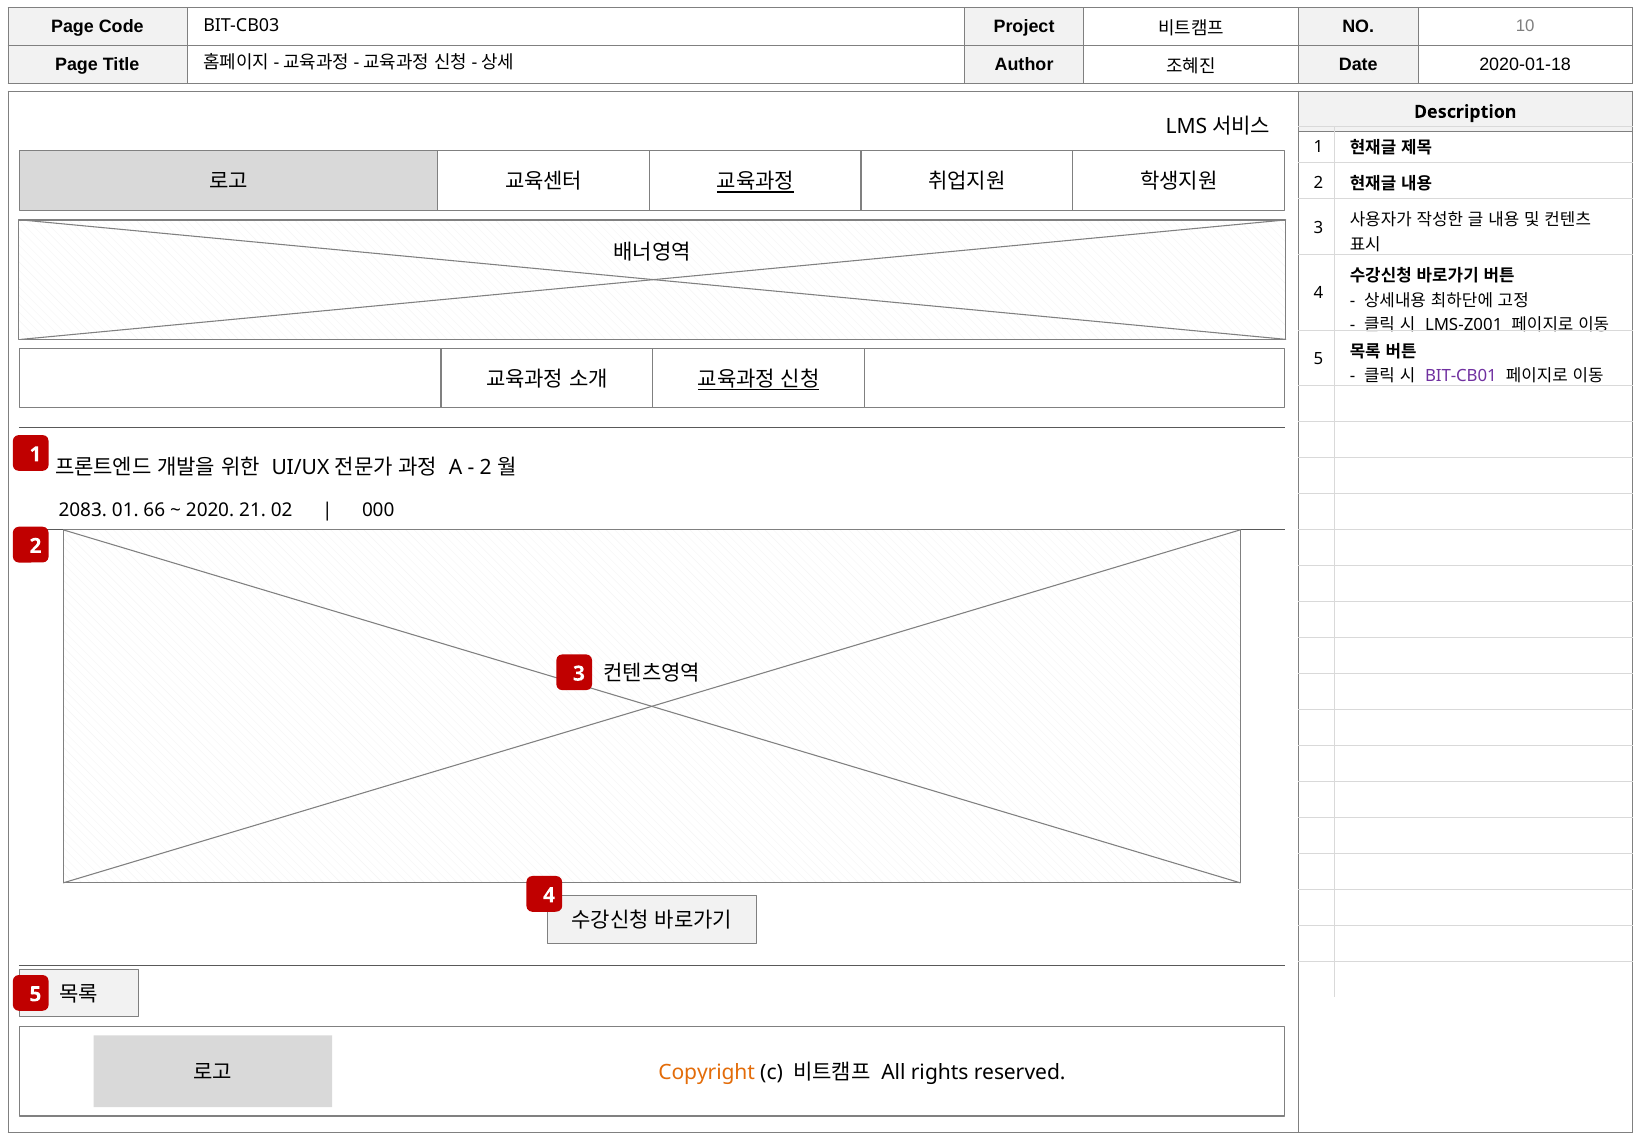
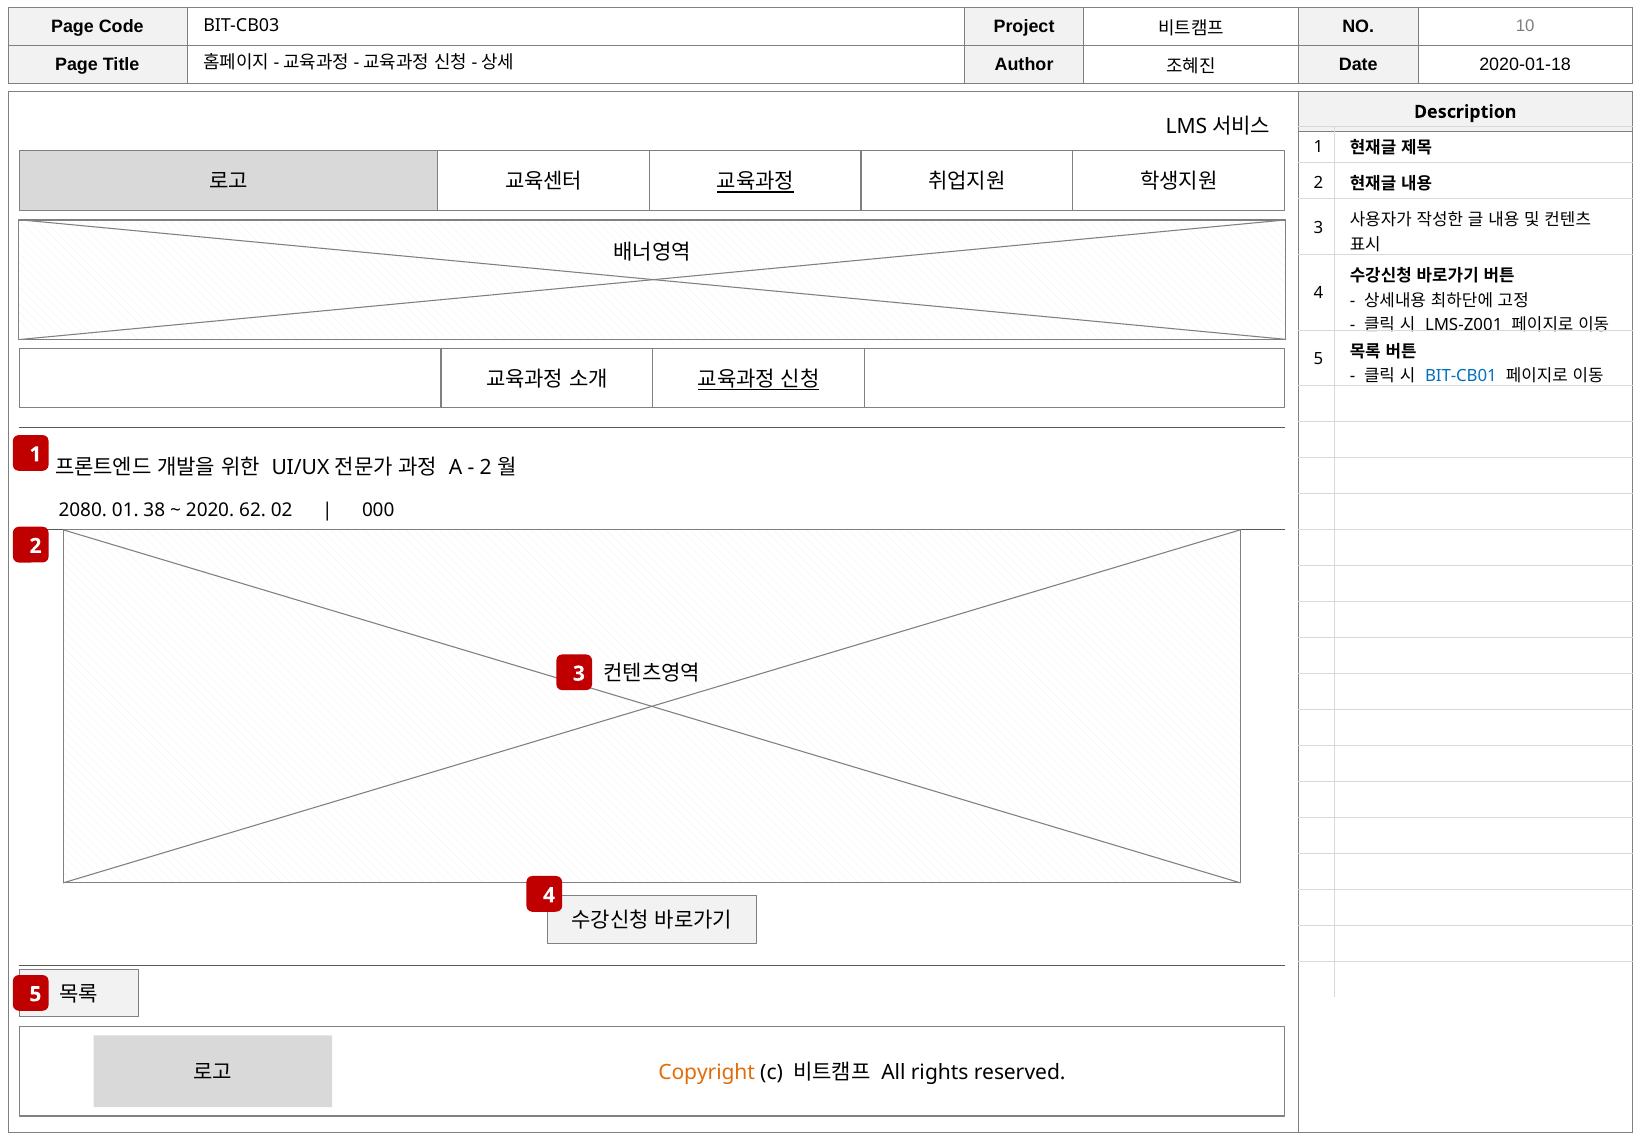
BIT-CB01 colour: purple -> blue (1461, 376)
2083: 2083 -> 2080 (83, 510)
66: 66 -> 38 (154, 510)
21: 21 -> 62 (253, 510)
